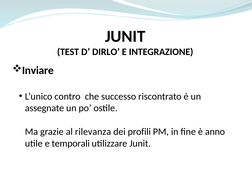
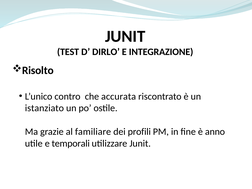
Inviare: Inviare -> Risolto (38, 70)
successo: successo -> accurata (119, 96)
assegnate: assegnate -> istanziato (44, 108)
rilevanza: rilevanza -> familiare (93, 132)
